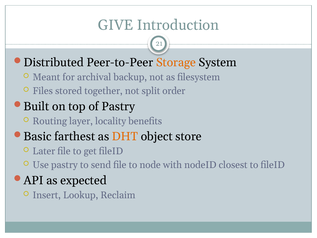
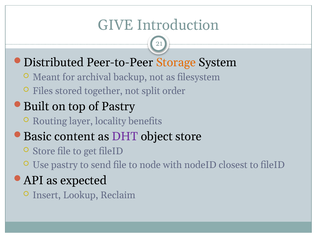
farthest: farthest -> content (75, 136)
DHT colour: orange -> purple (125, 136)
Later: Later -> Store (44, 151)
